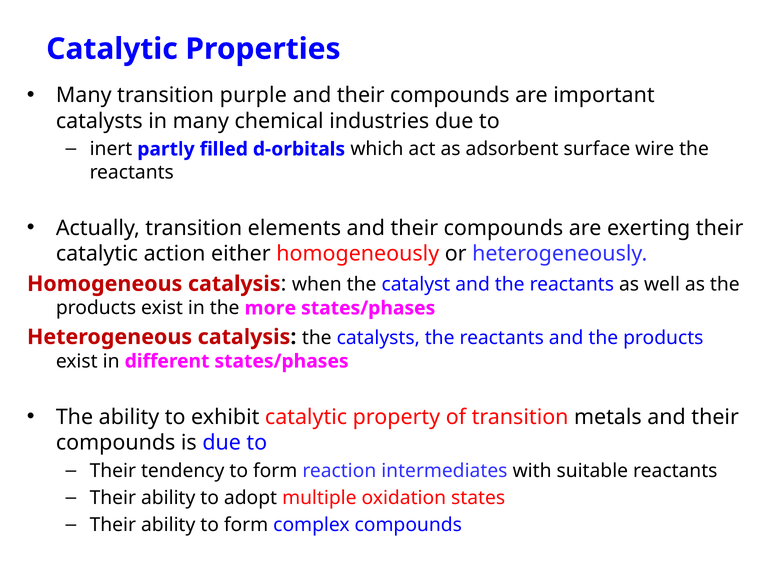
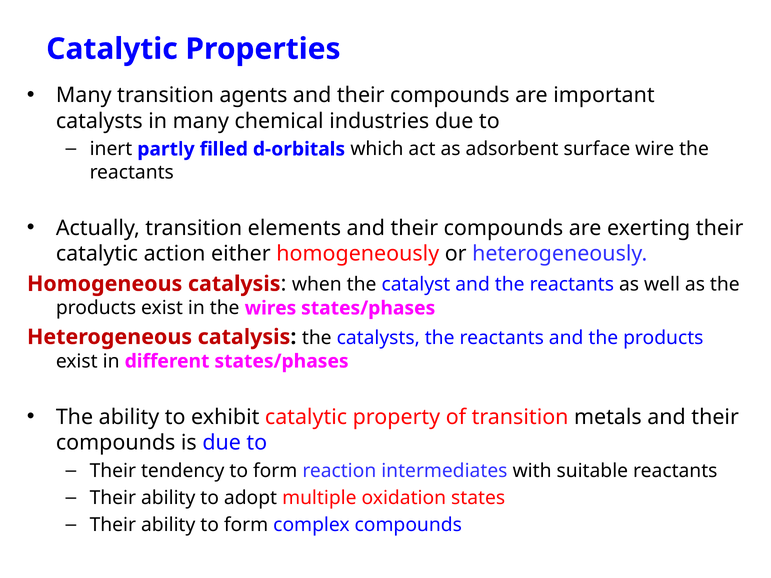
purple: purple -> agents (253, 95)
more: more -> wires (270, 308)
